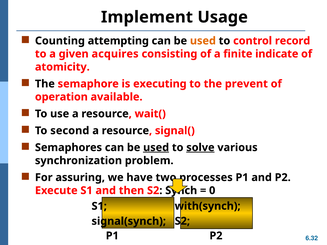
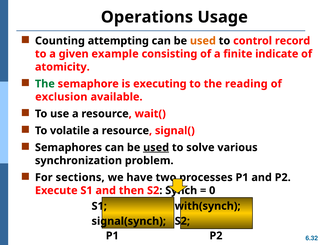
Implement: Implement -> Operations (147, 17)
acquires: acquires -> example (115, 54)
The colour: black -> green (45, 84)
prevent: prevent -> reading (246, 84)
operation: operation -> exclusion (61, 97)
second: second -> volatile (70, 131)
solve underline: present -> none (200, 148)
assuring: assuring -> sections (80, 178)
